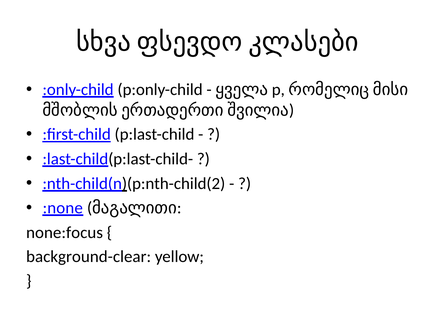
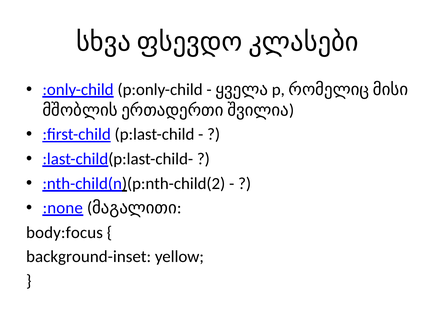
none:focus: none:focus -> body:focus (64, 233)
background-clear: background-clear -> background-inset (89, 257)
